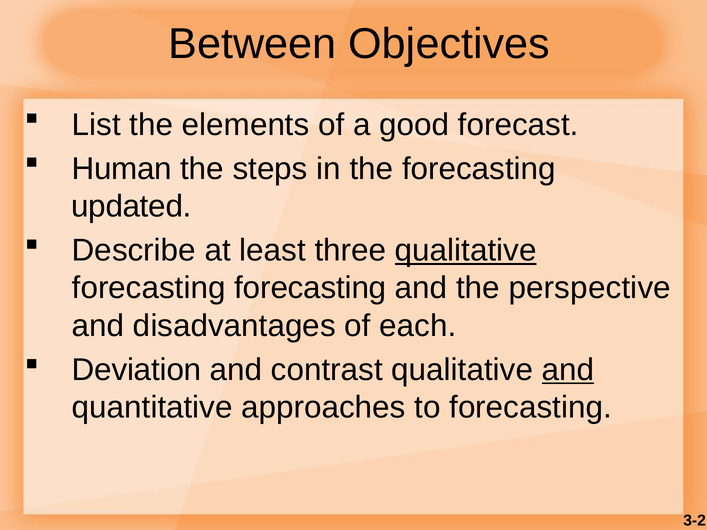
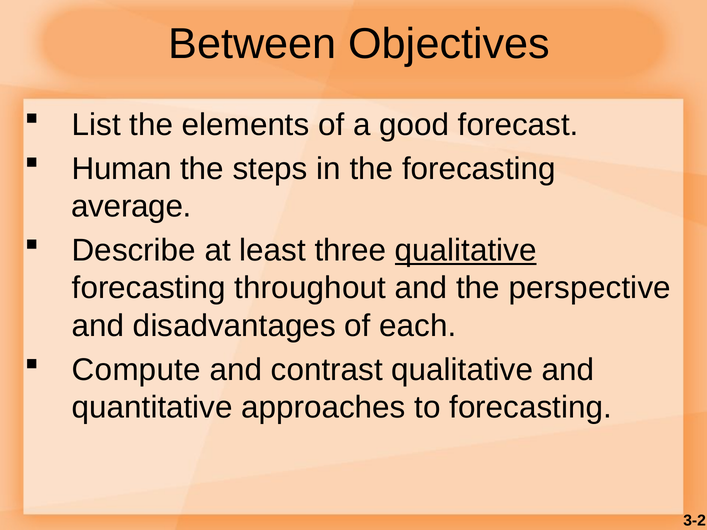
updated: updated -> average (131, 206)
forecasting forecasting: forecasting -> throughout (310, 288)
Deviation: Deviation -> Compute (136, 370)
and underline: present -> none (568, 370)
